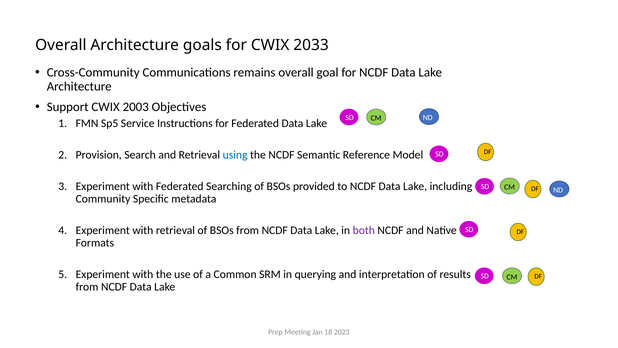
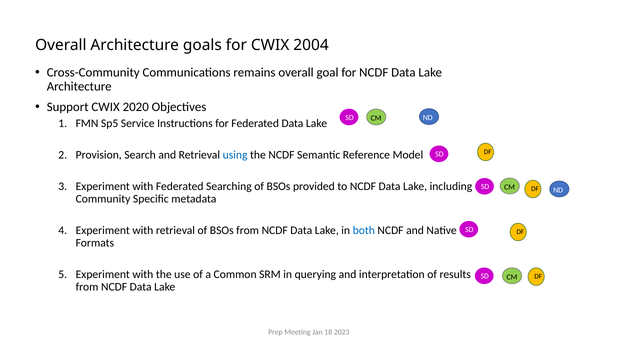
2033: 2033 -> 2004 (311, 45)
2003: 2003 -> 2020 (136, 107)
both colour: purple -> blue (364, 230)
